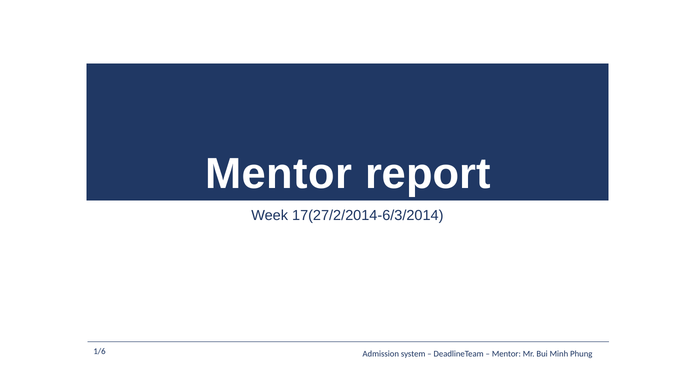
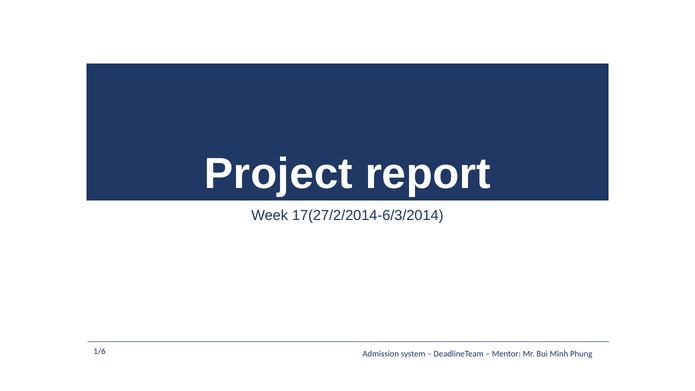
Mentor: Mentor -> Project (279, 174)
